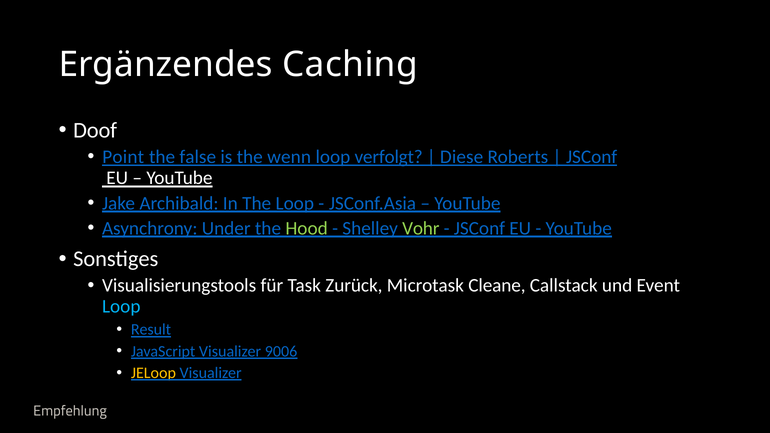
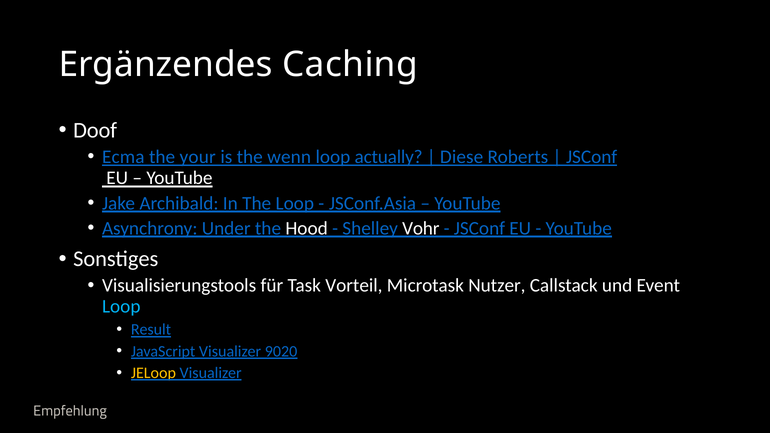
Point: Point -> Ecma (123, 157)
false: false -> your (198, 157)
verfolgt: verfolgt -> actually (389, 157)
Hood colour: light green -> white (307, 228)
Vohr colour: light green -> white (421, 228)
Zurück: Zurück -> Vorteil (354, 286)
Cleane: Cleane -> Nutzer (497, 286)
9006: 9006 -> 9020 (281, 351)
